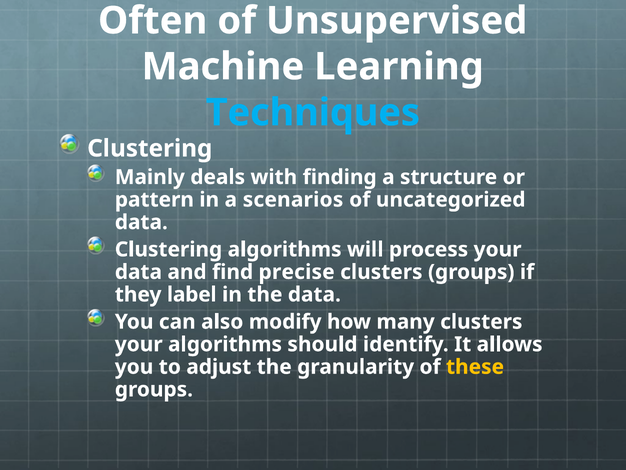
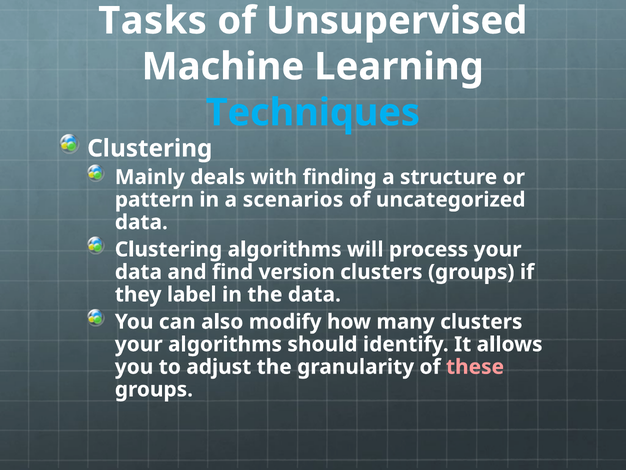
Often: Often -> Tasks (153, 21)
precise: precise -> version (297, 272)
these colour: yellow -> pink (475, 367)
